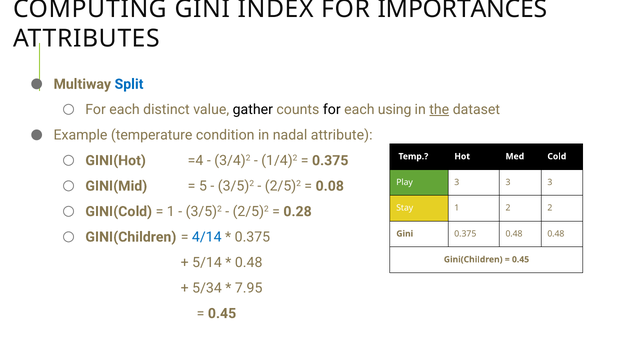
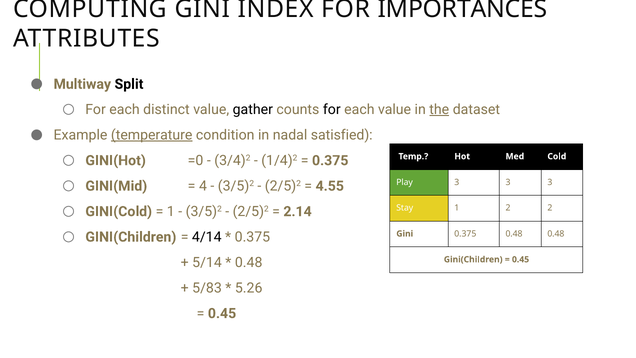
Split colour: blue -> black (129, 84)
each using: using -> value (395, 110)
temperature underline: none -> present (152, 135)
attribute: attribute -> satisfied (342, 135)
=4: =4 -> =0 (196, 160)
5: 5 -> 4 (203, 186)
0.08: 0.08 -> 4.55 (330, 186)
0.28: 0.28 -> 2.14 (298, 211)
4/14 colour: blue -> black (207, 237)
5/34: 5/34 -> 5/83 (207, 288)
7.95: 7.95 -> 5.26 (249, 288)
